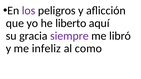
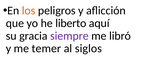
los colour: purple -> orange (29, 11)
infeliz: infeliz -> temer (46, 49)
como: como -> siglos (88, 49)
